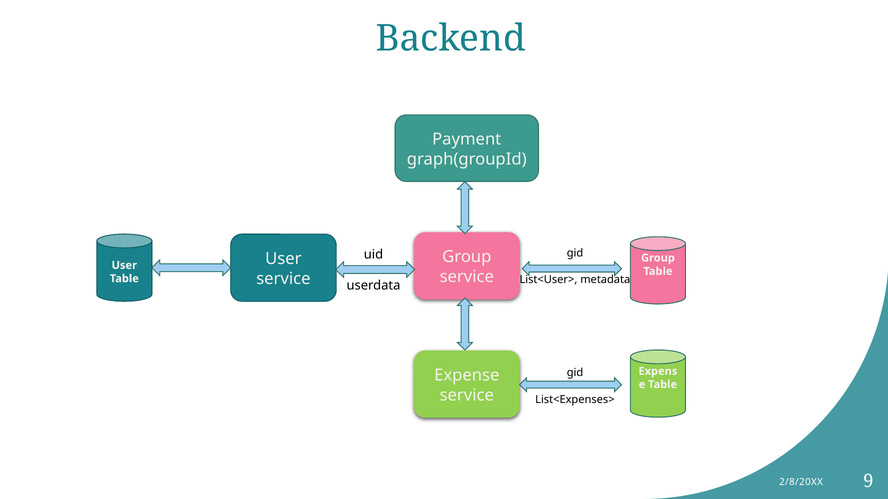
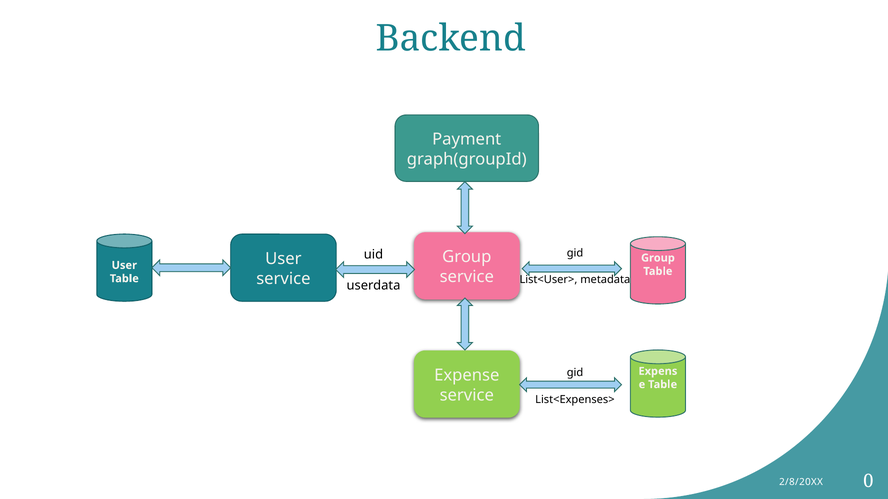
9: 9 -> 0 (868, 482)
